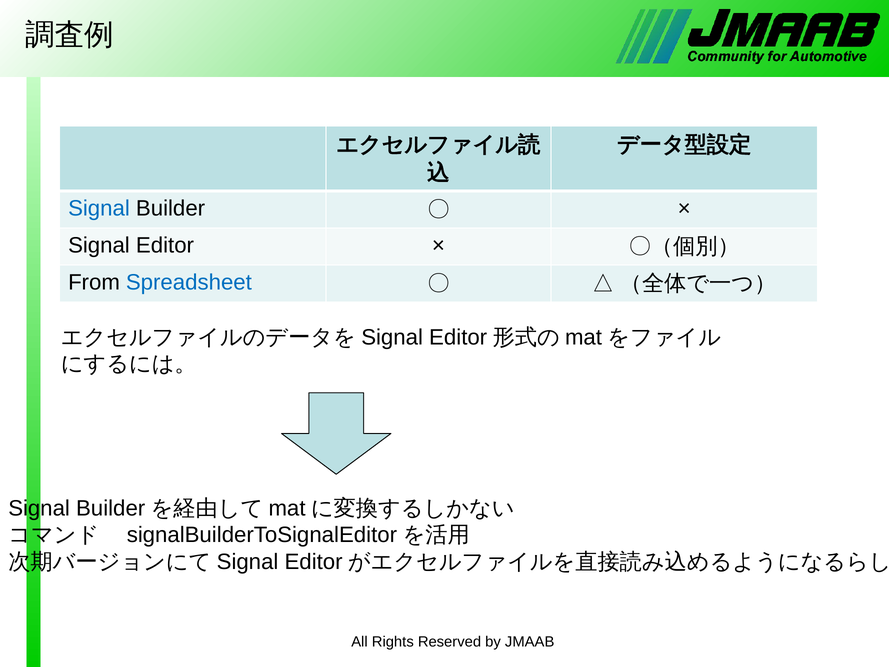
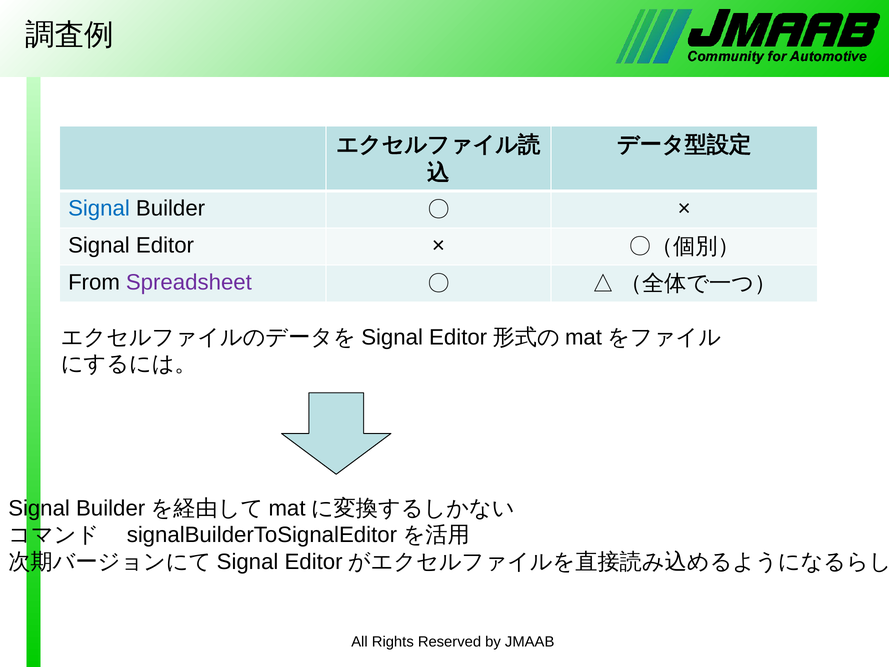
Spreadsheet colour: blue -> purple (189, 282)
